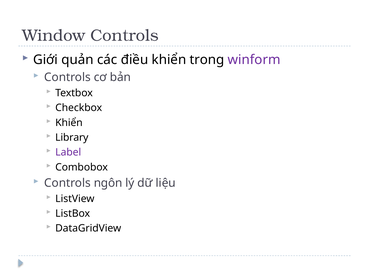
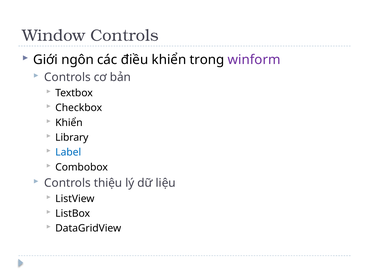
quản: quản -> ngôn (78, 60)
Label colour: purple -> blue (68, 153)
ngôn: ngôn -> thiệu (108, 184)
